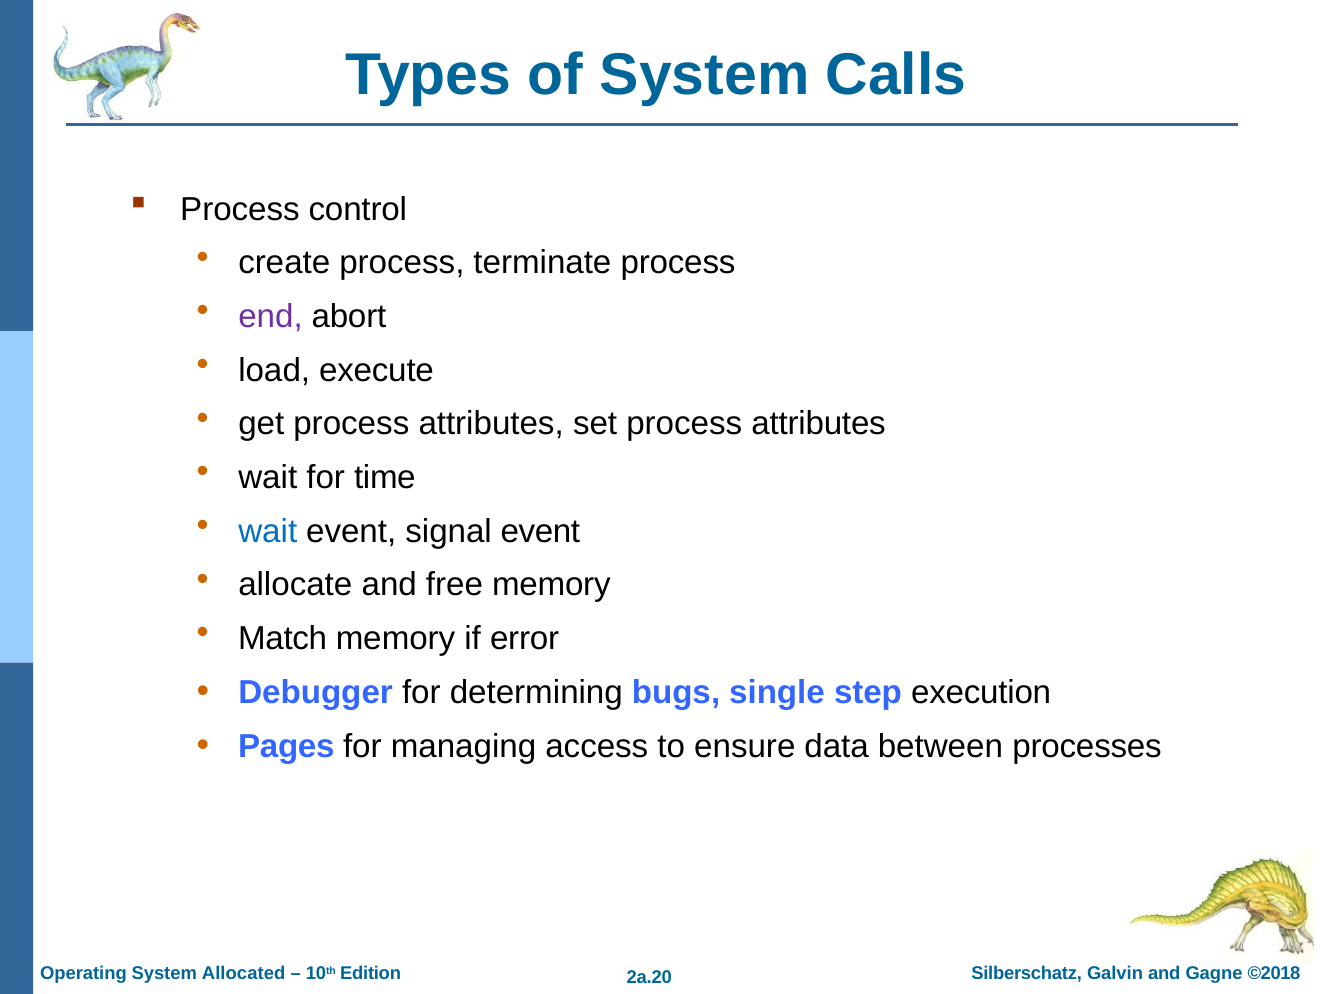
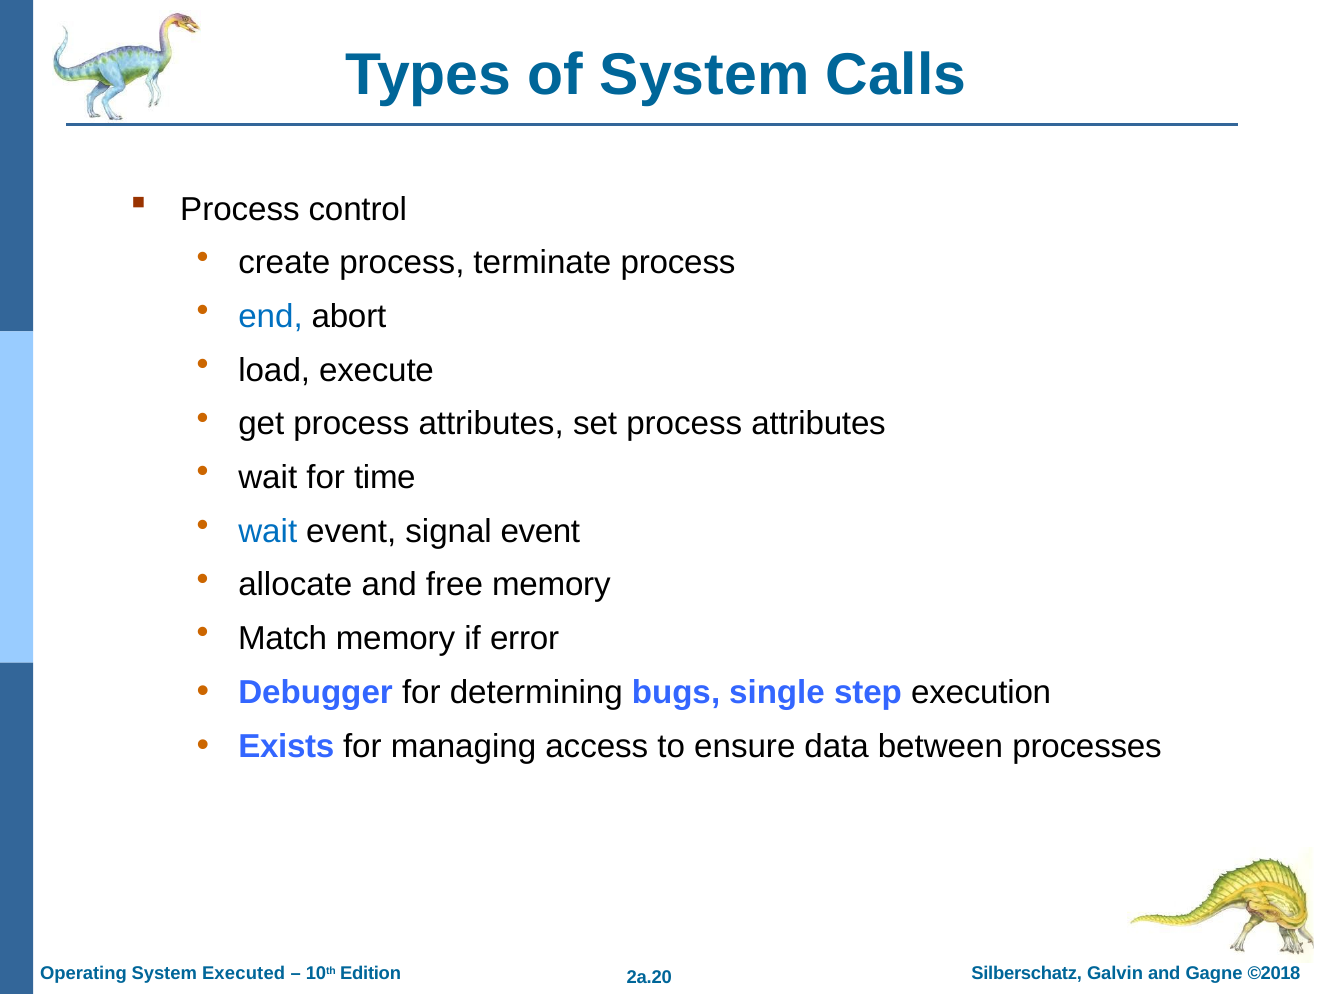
end colour: purple -> blue (271, 317)
Pages: Pages -> Exists (286, 746)
Allocated: Allocated -> Executed (244, 974)
